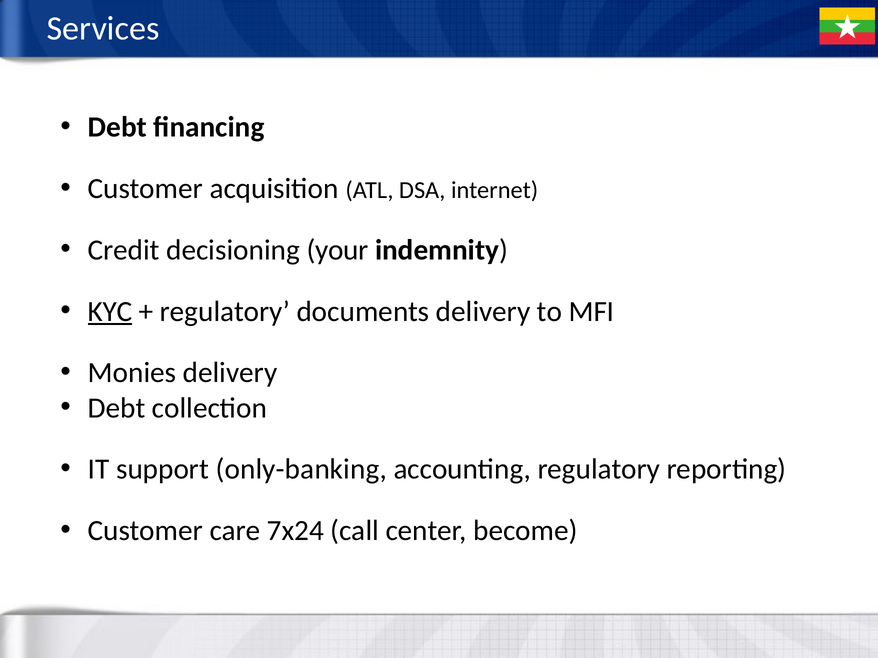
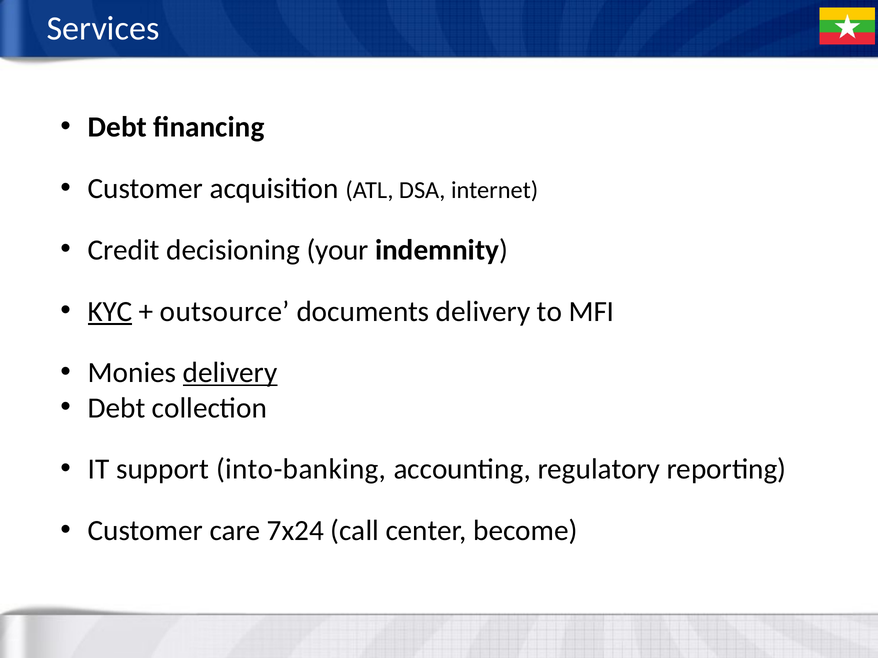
regulatory: regulatory -> outsource (225, 312)
delivery underline: none -> present (230, 373)
only-banking: only-banking -> into-banking (301, 470)
